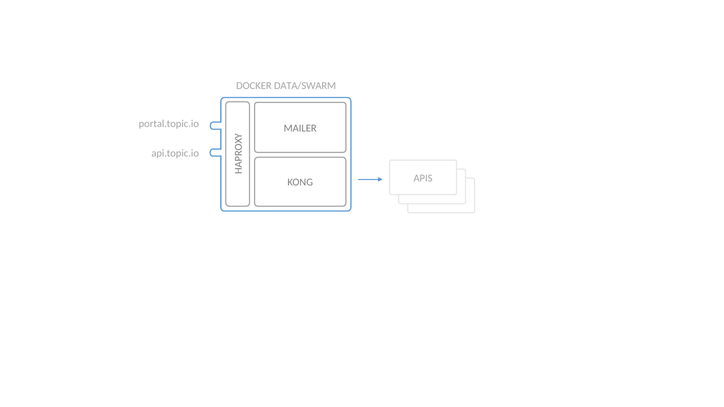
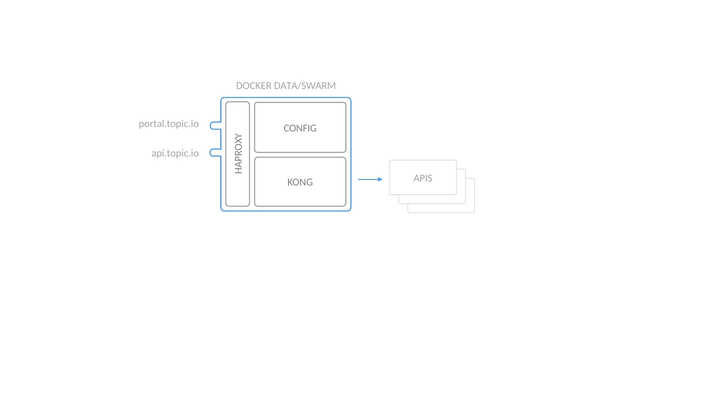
MAILER: MAILER -> CONFIG (300, 128)
